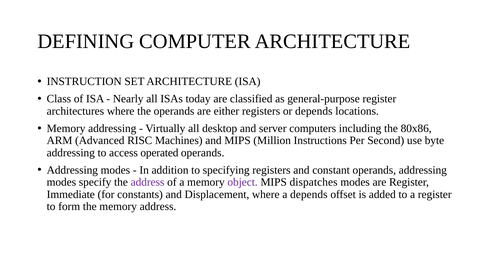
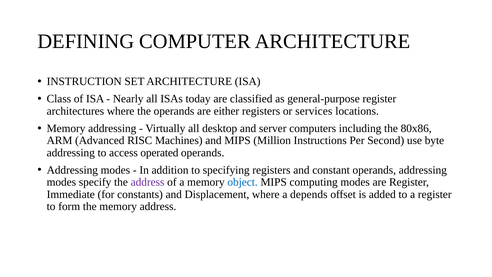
or depends: depends -> services (314, 111)
object colour: purple -> blue (243, 182)
dispatches: dispatches -> computing (314, 182)
